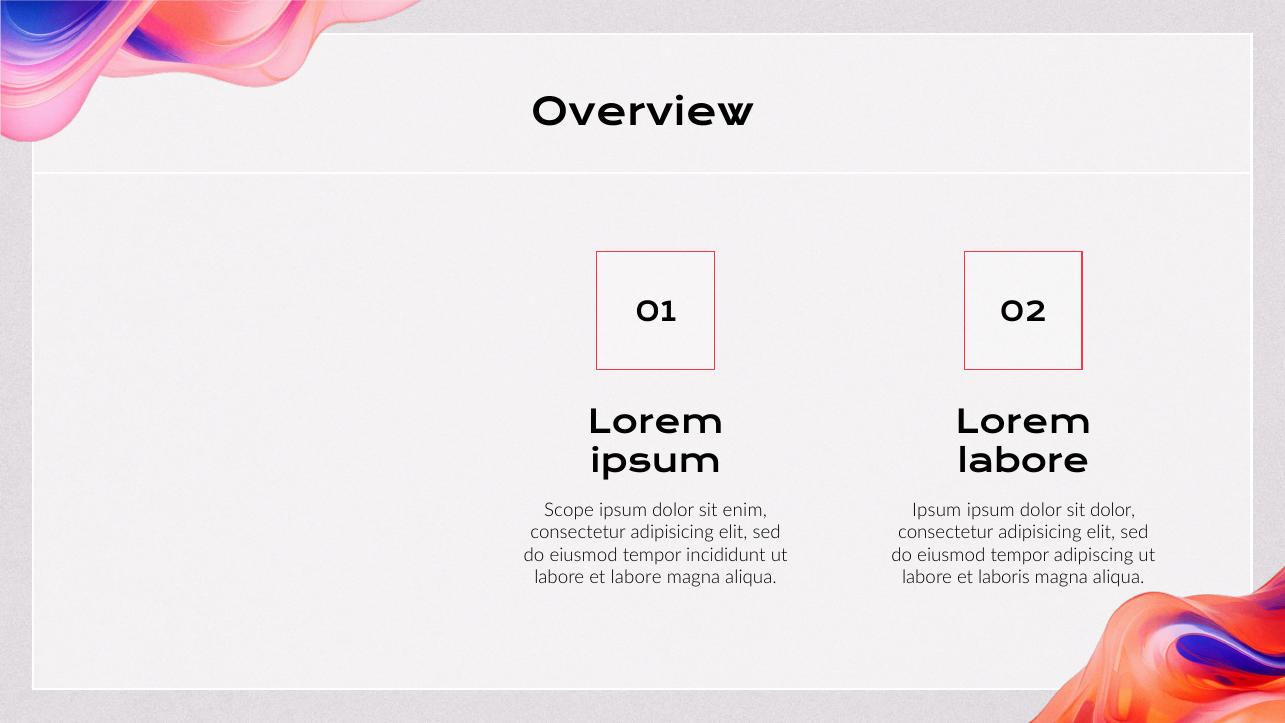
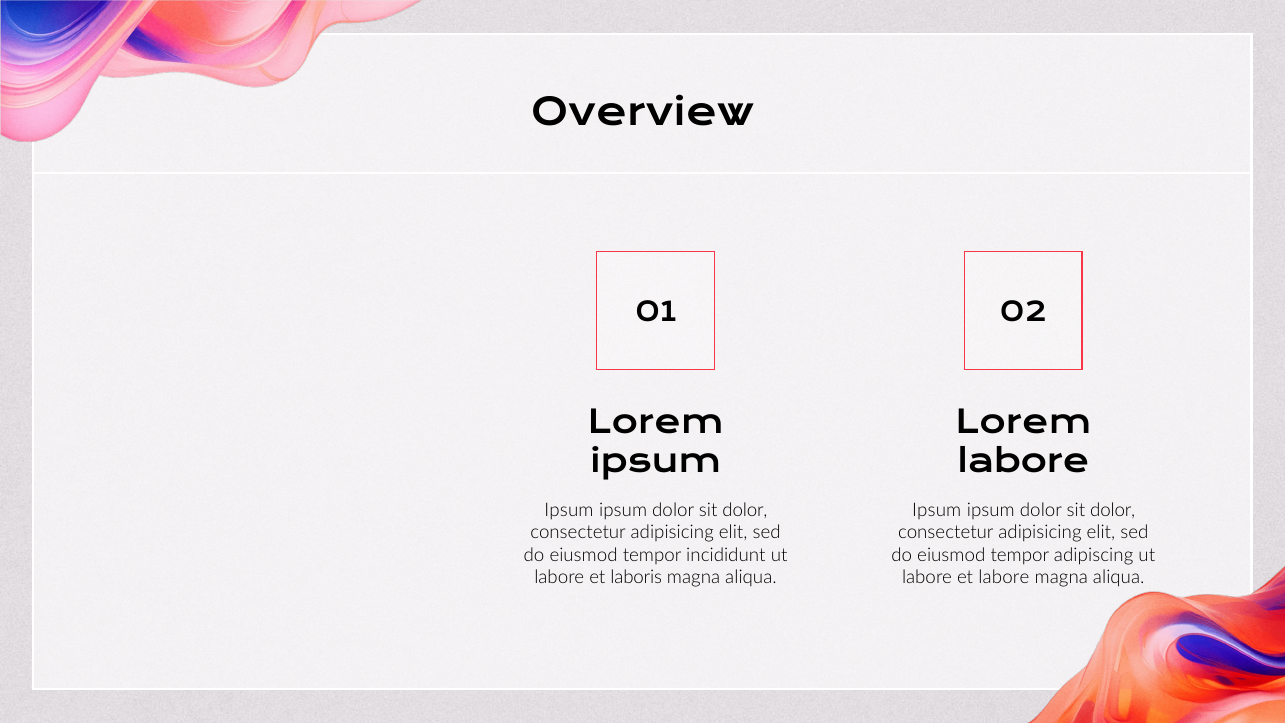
Scope: Scope -> Ipsum (569, 510)
enim: enim -> dolor (745, 510)
et labore: labore -> laboris (636, 577)
et laboris: laboris -> labore (1004, 577)
